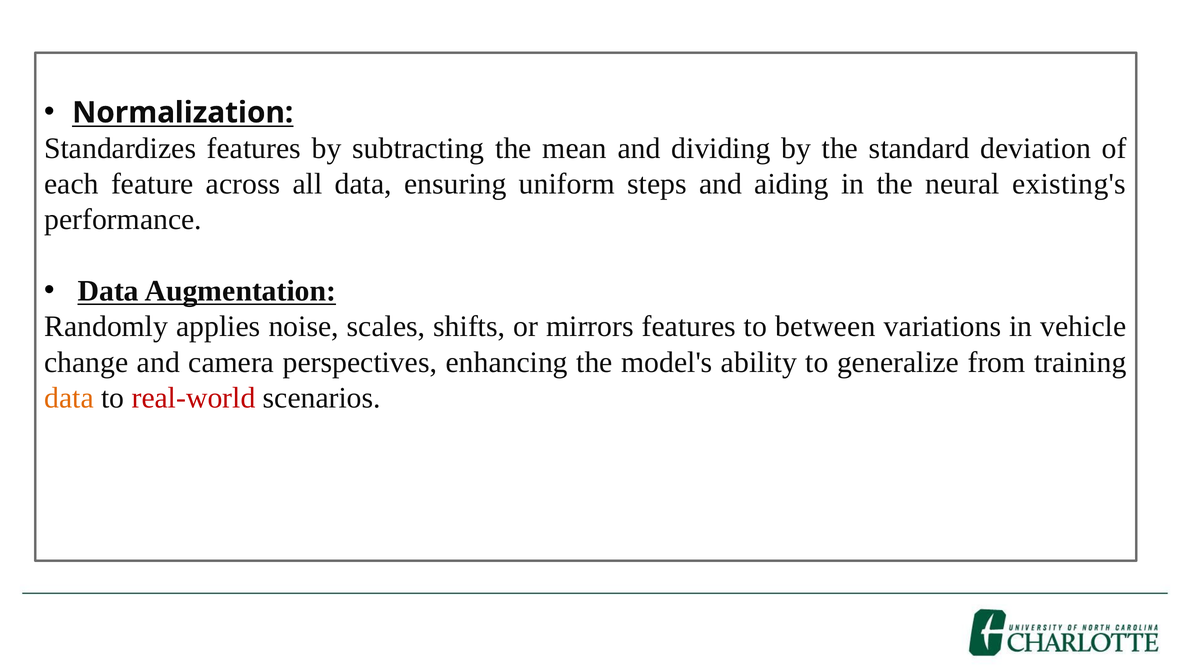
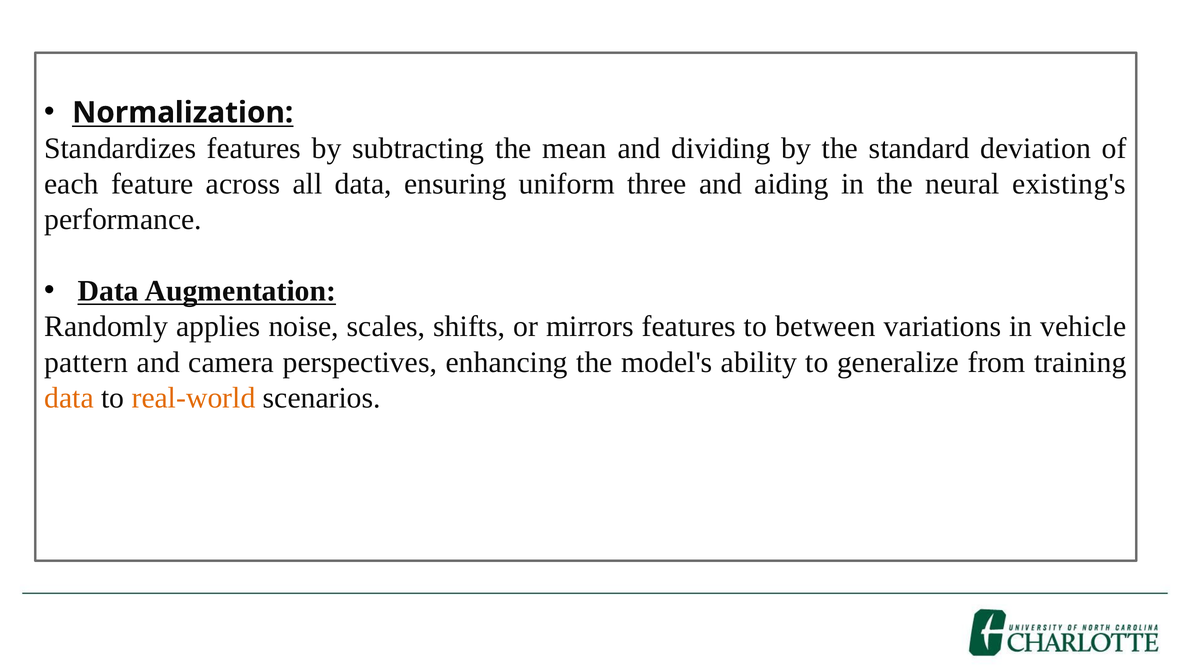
steps: steps -> three (657, 184)
change: change -> pattern (86, 363)
real-world colour: red -> orange (194, 398)
